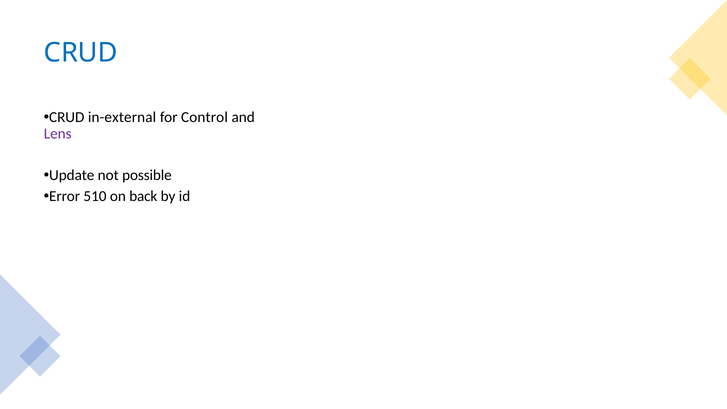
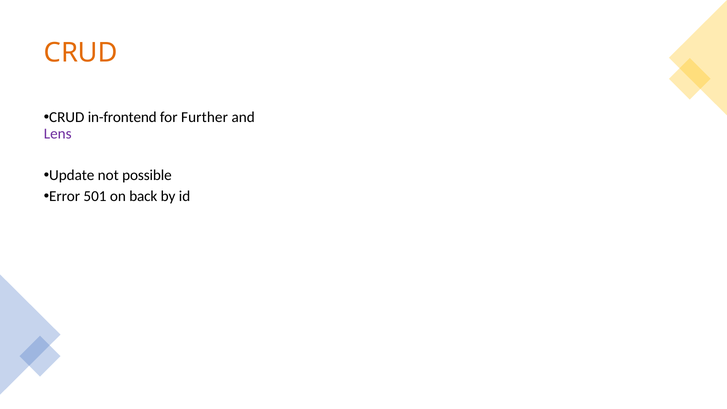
CRUD colour: blue -> orange (81, 53)
in-external: in-external -> in-frontend (122, 117)
Control: Control -> Further (204, 117)
510: 510 -> 501 (95, 196)
